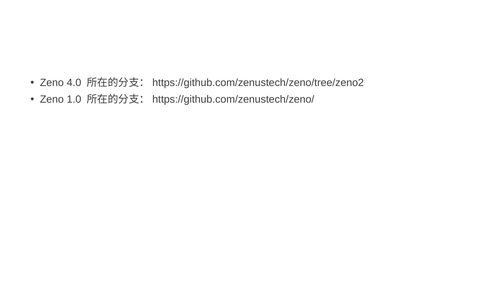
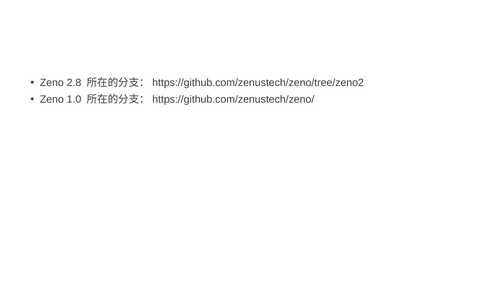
4.0: 4.0 -> 2.8 (74, 83)
